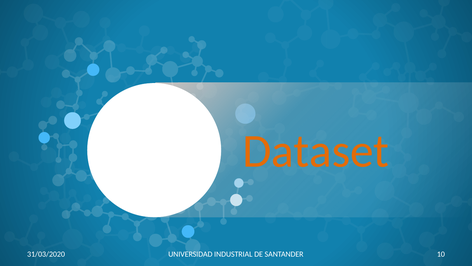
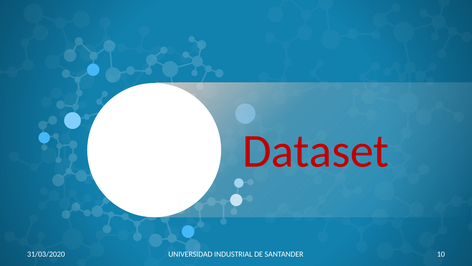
Dataset colour: orange -> red (316, 151)
